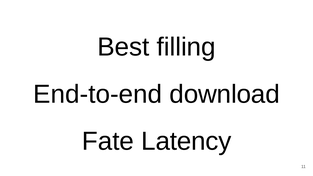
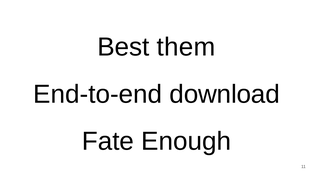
filling: filling -> them (186, 47)
Latency: Latency -> Enough (186, 141)
